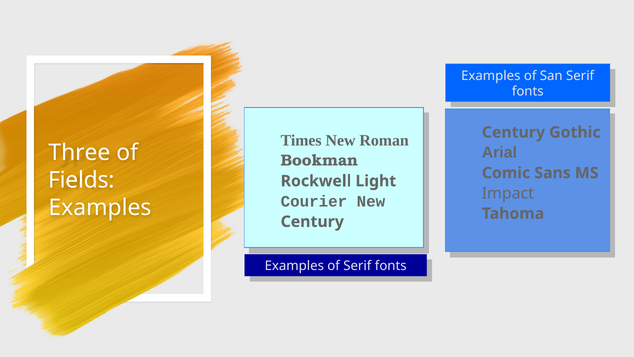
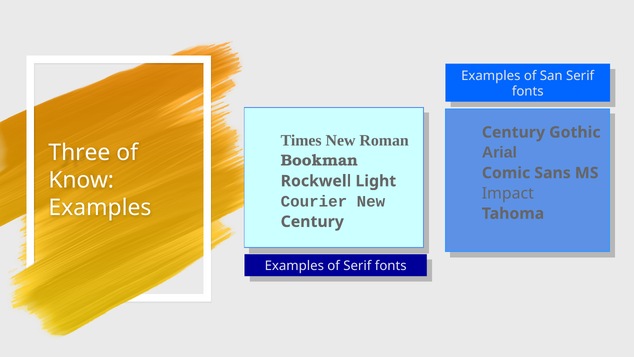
Fields: Fields -> Know (81, 180)
